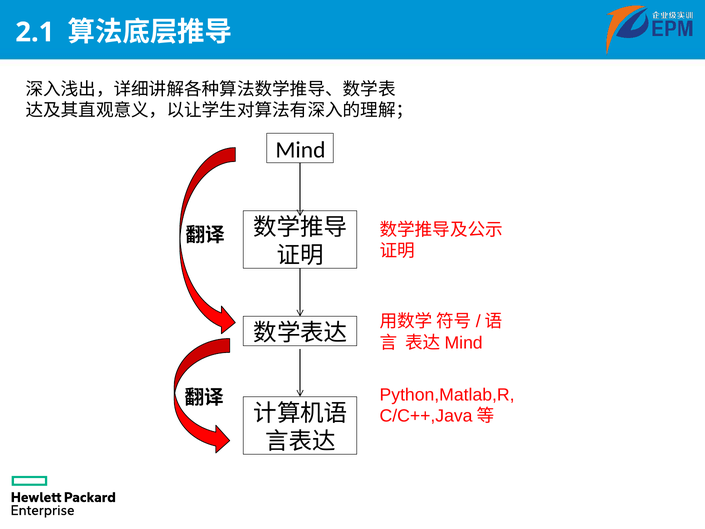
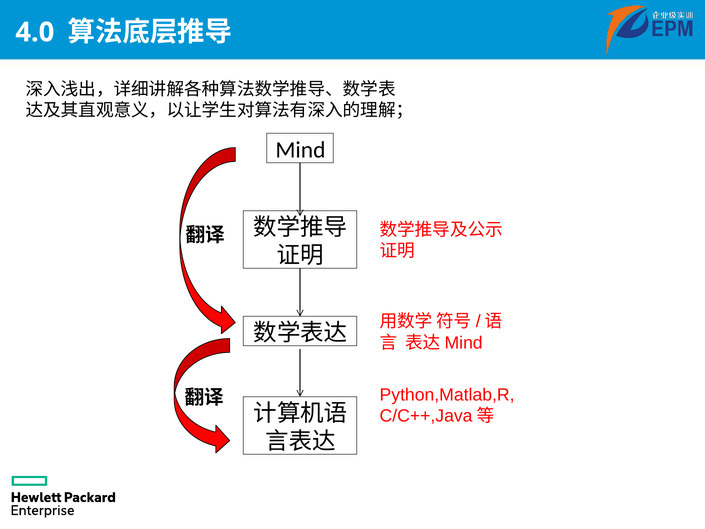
2.1: 2.1 -> 4.0 (35, 32)
